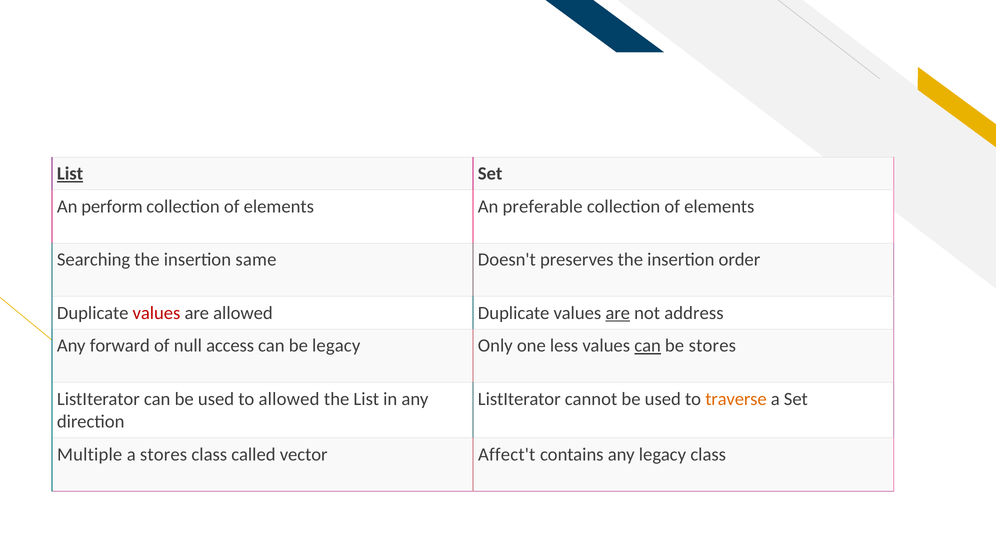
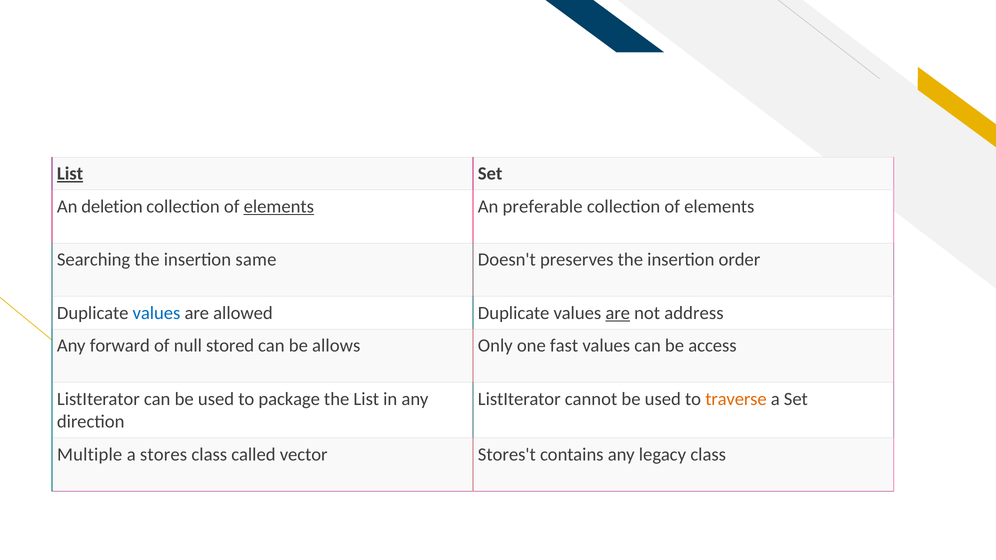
perform: perform -> deletion (112, 207)
elements underline: none -> present (279, 207)
values colour: red -> blue (156, 313)
access: access -> stored (230, 346)
be legacy: legacy -> allows (336, 346)
less: less -> fast (564, 346)
can underline: present -> none (648, 346)
be stores: stores -> access (712, 346)
to allowed: allowed -> package (289, 399)
Affect't: Affect't -> Stores't (507, 455)
